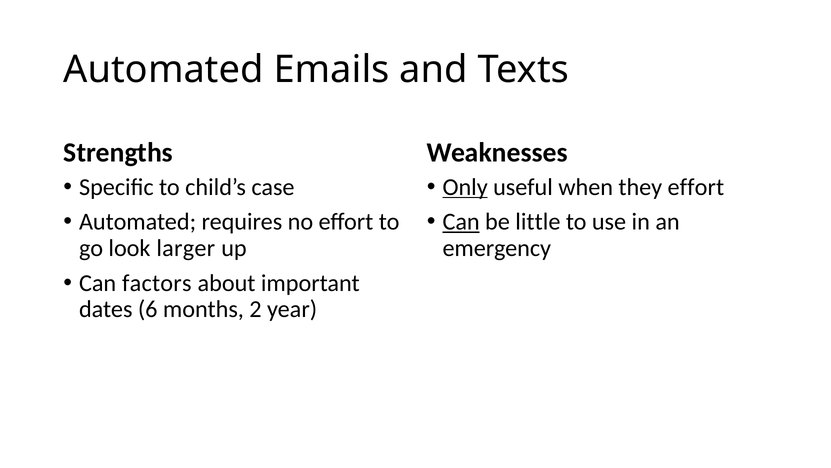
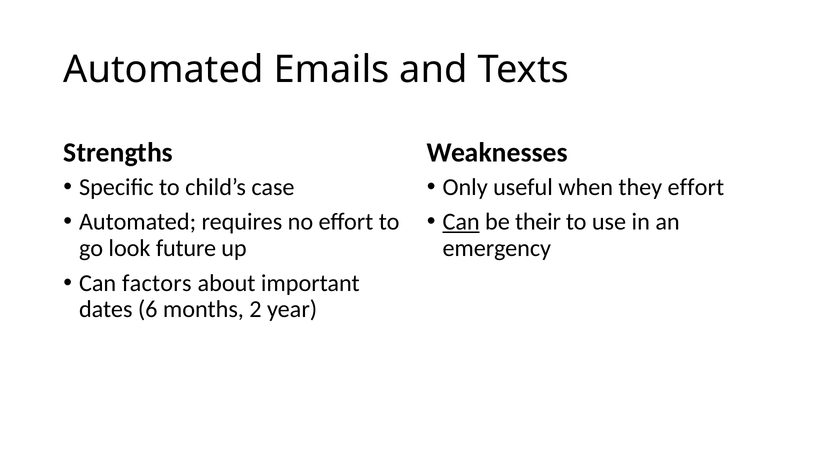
Only underline: present -> none (465, 187)
little: little -> their (538, 222)
larger: larger -> future (186, 248)
